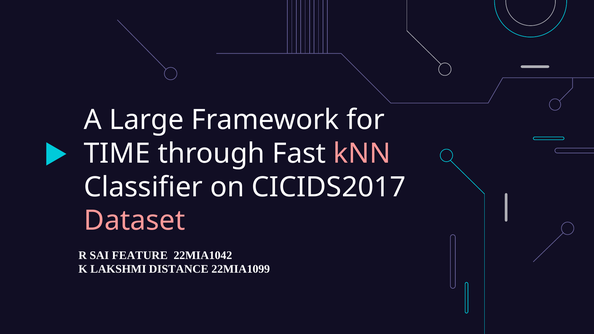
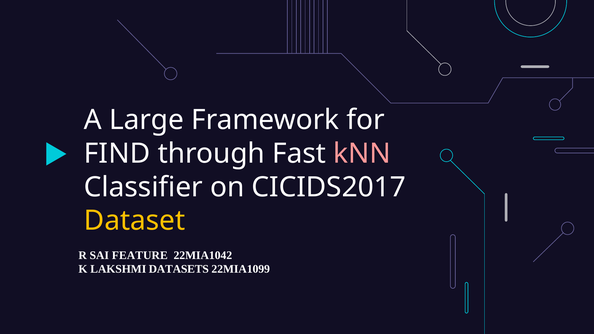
TIME: TIME -> FIND (117, 154)
Dataset colour: pink -> yellow (135, 221)
DISTANCE: DISTANCE -> DATASETS (179, 269)
